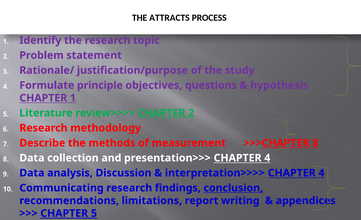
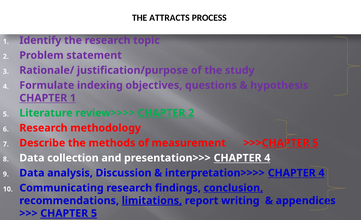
principle: principle -> indexing (100, 85)
>>>CHAPTER 8: 8 -> 5 (315, 143)
limitations underline: none -> present (152, 201)
